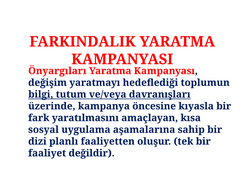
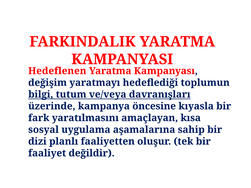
Önyargıları: Önyargıları -> Hedeflenen (57, 71)
